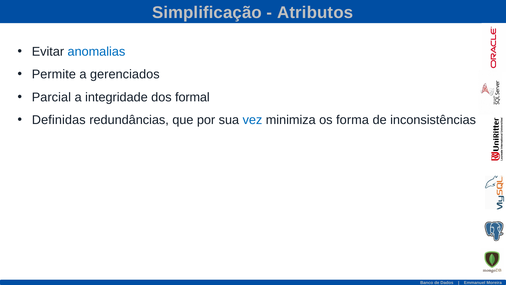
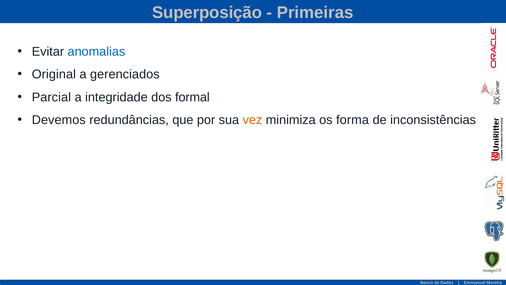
Simplificação: Simplificação -> Superposição (207, 12)
Atributos: Atributos -> Primeiras (315, 12)
Permite: Permite -> Original (54, 74)
Definidas: Definidas -> Devemos (59, 120)
vez colour: blue -> orange (252, 120)
